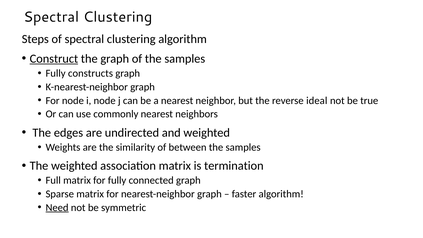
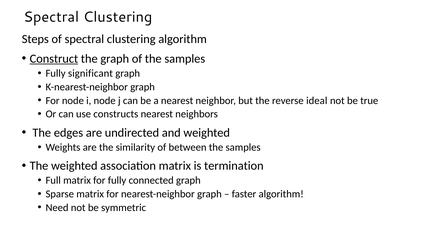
constructs: constructs -> significant (90, 73)
commonly: commonly -> constructs (116, 114)
Need underline: present -> none (57, 208)
